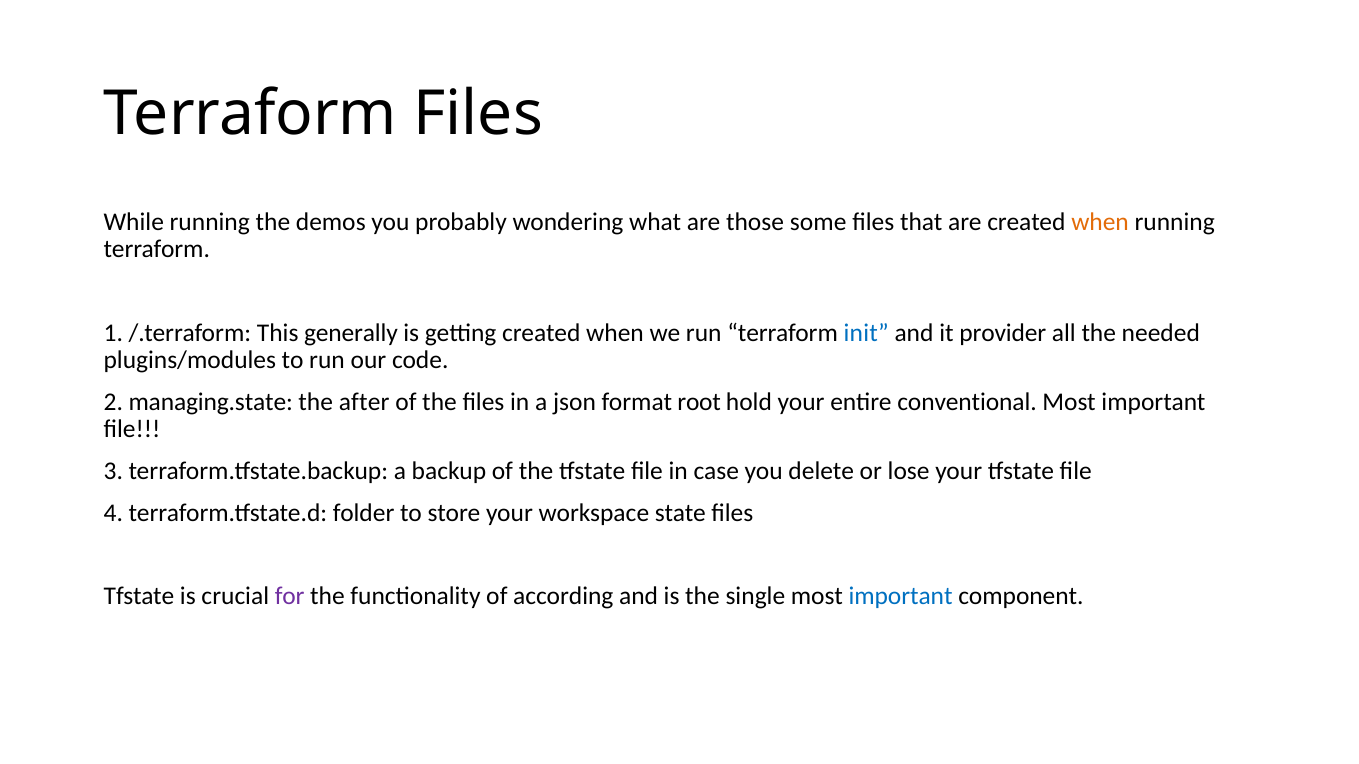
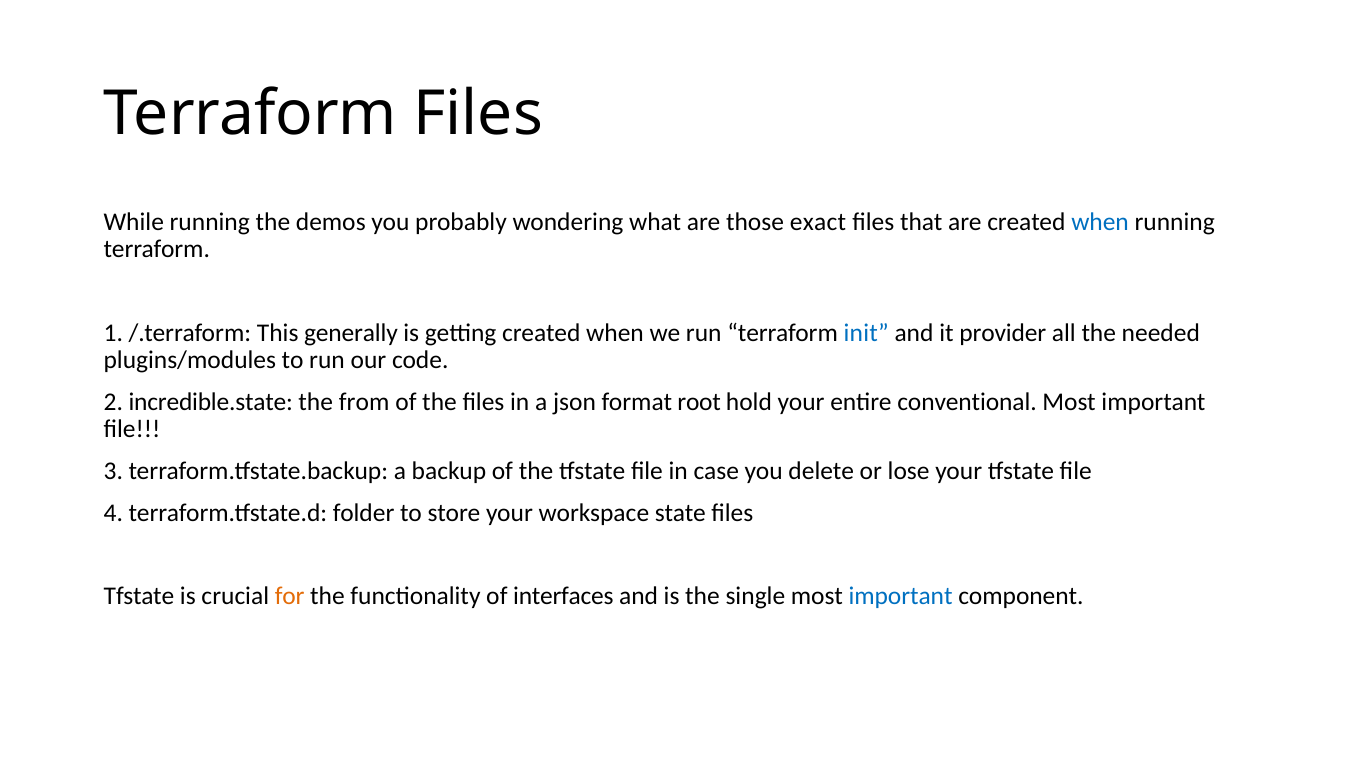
some: some -> exact (818, 222)
when colour: orange -> blue (1100, 222)
managing.state: managing.state -> incredible.state (211, 402)
after: after -> from (364, 402)
for colour: purple -> orange (290, 597)
according: according -> interfaces (563, 597)
